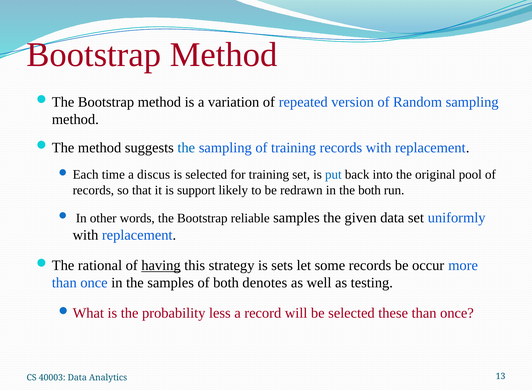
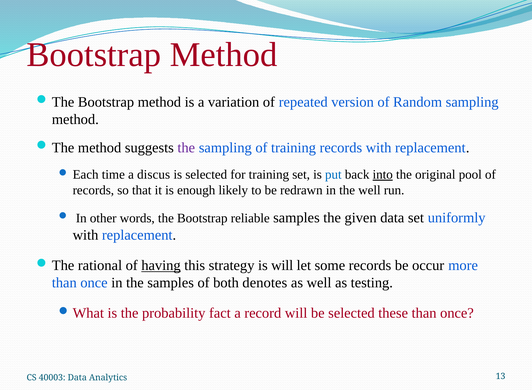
the colour: blue -> purple (186, 147)
into underline: none -> present (383, 174)
support: support -> enough (196, 190)
the both: both -> well (369, 190)
is sets: sets -> will (282, 265)
less: less -> fact (220, 313)
